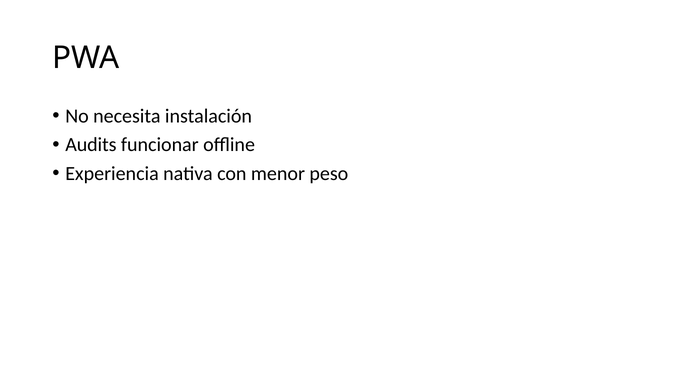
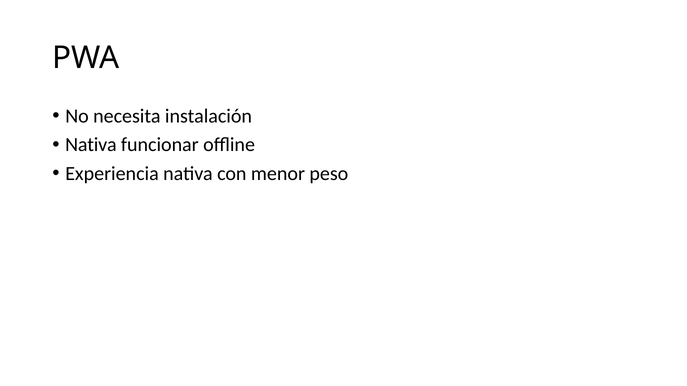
Audits: Audits -> Nativa (91, 145)
